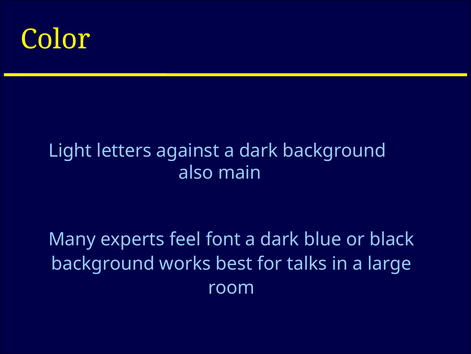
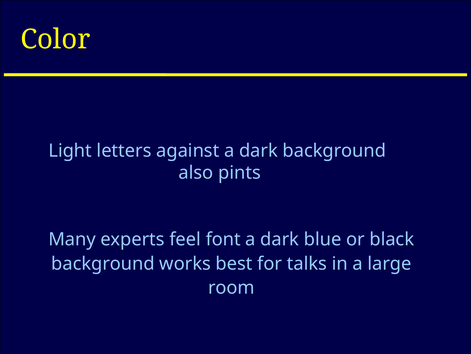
main: main -> pints (239, 172)
